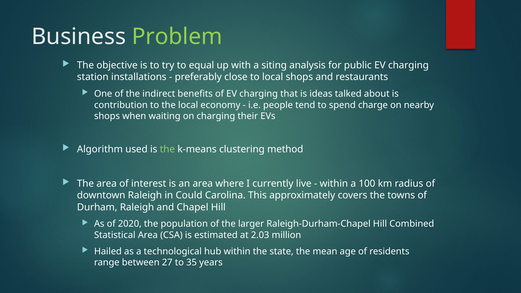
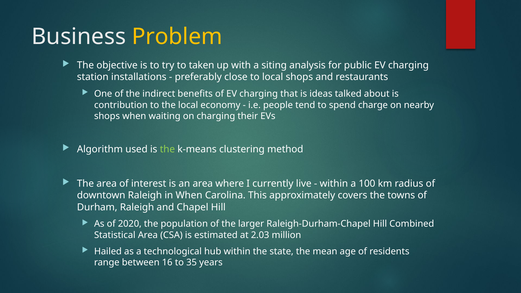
Problem colour: light green -> yellow (177, 37)
equal: equal -> taken (202, 65)
in Could: Could -> When (189, 195)
27: 27 -> 16 (167, 263)
